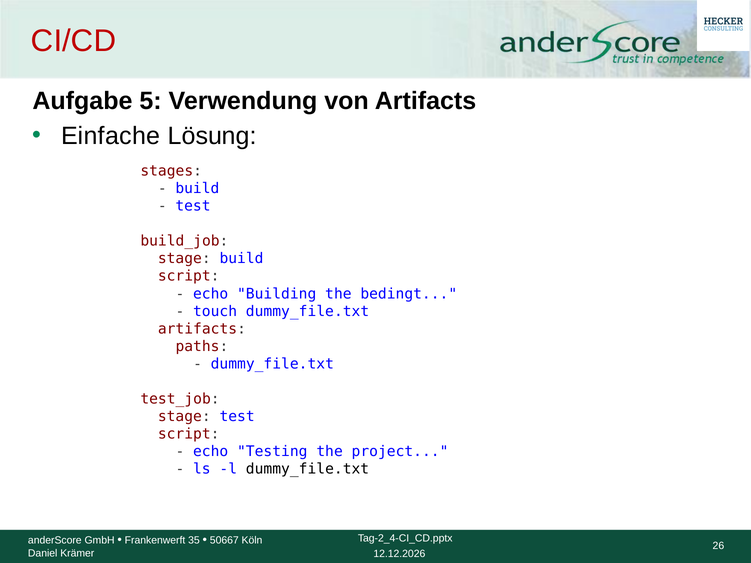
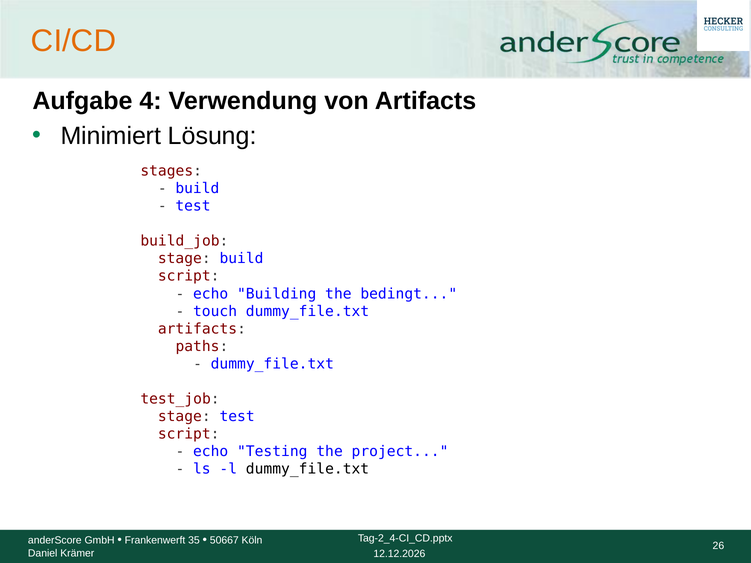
CI/CD colour: red -> orange (74, 41)
5: 5 -> 4 (151, 101)
Einfache: Einfache -> Minimiert (111, 136)
